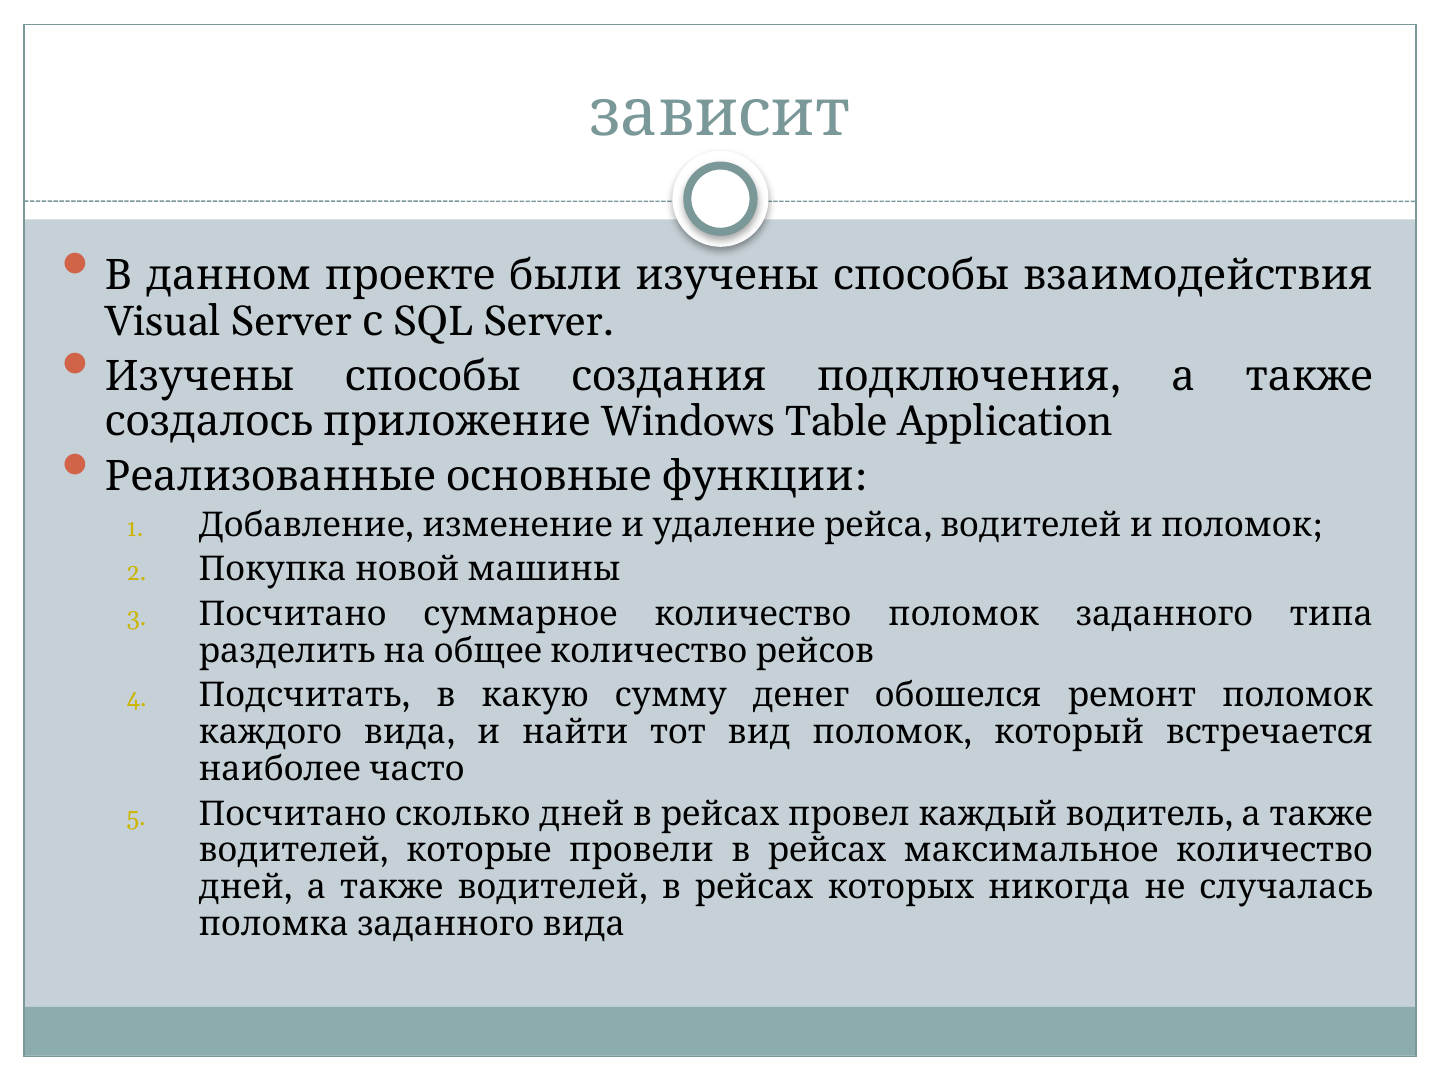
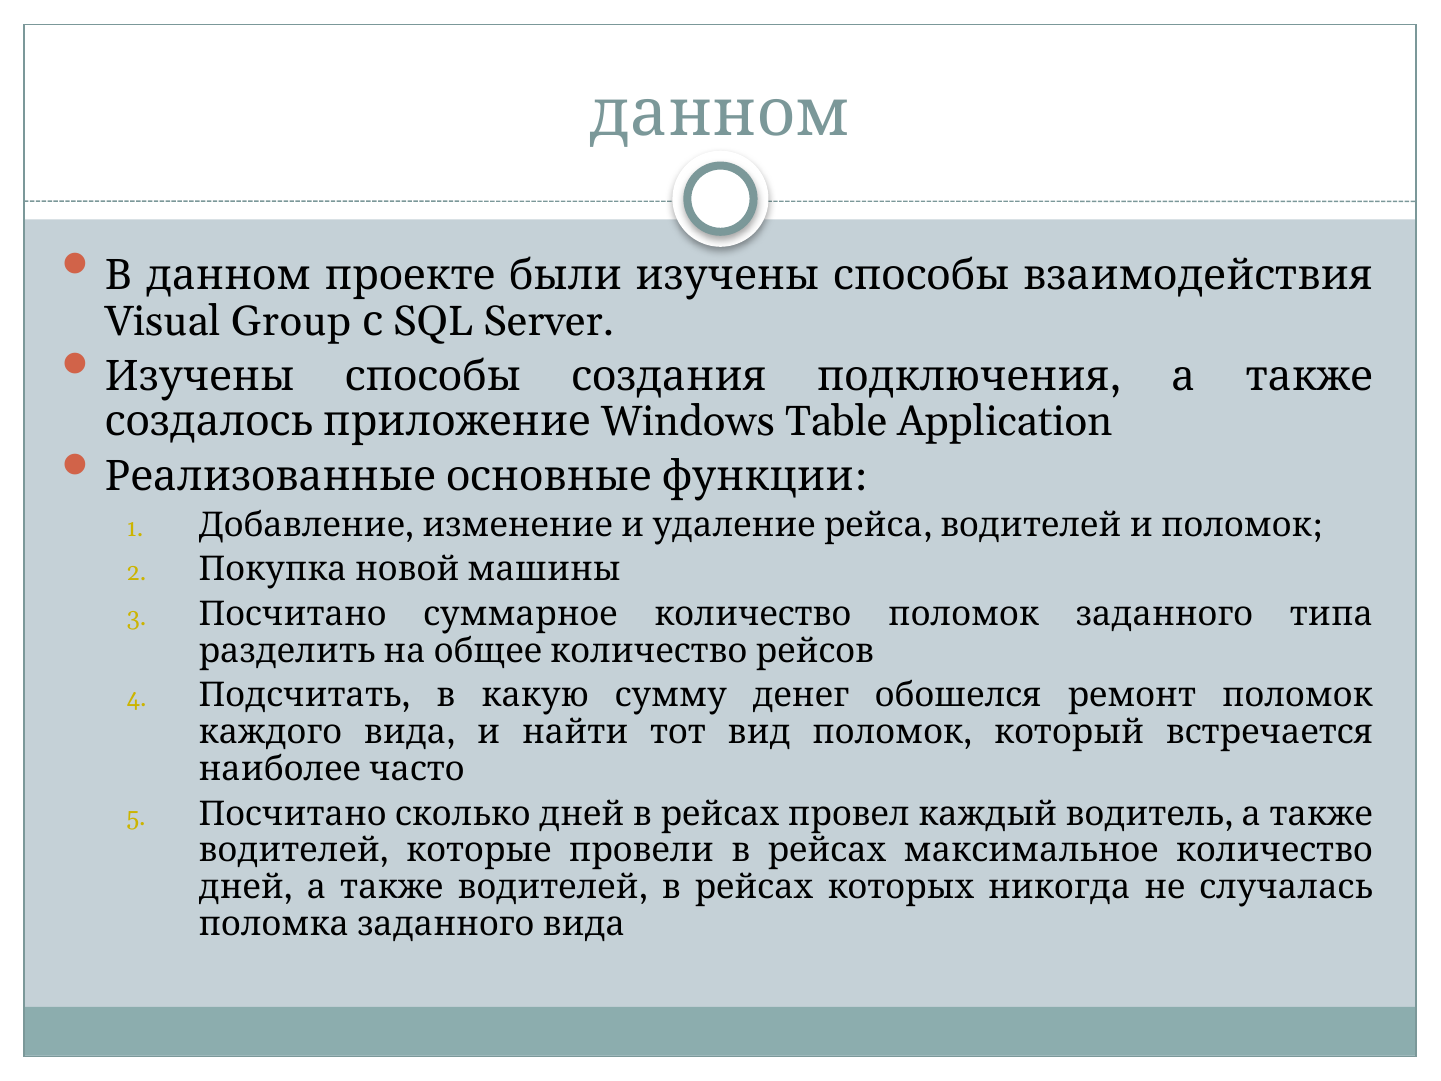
зависит: зависит -> данном (720, 113)
Visual Server: Server -> Group (291, 321)
